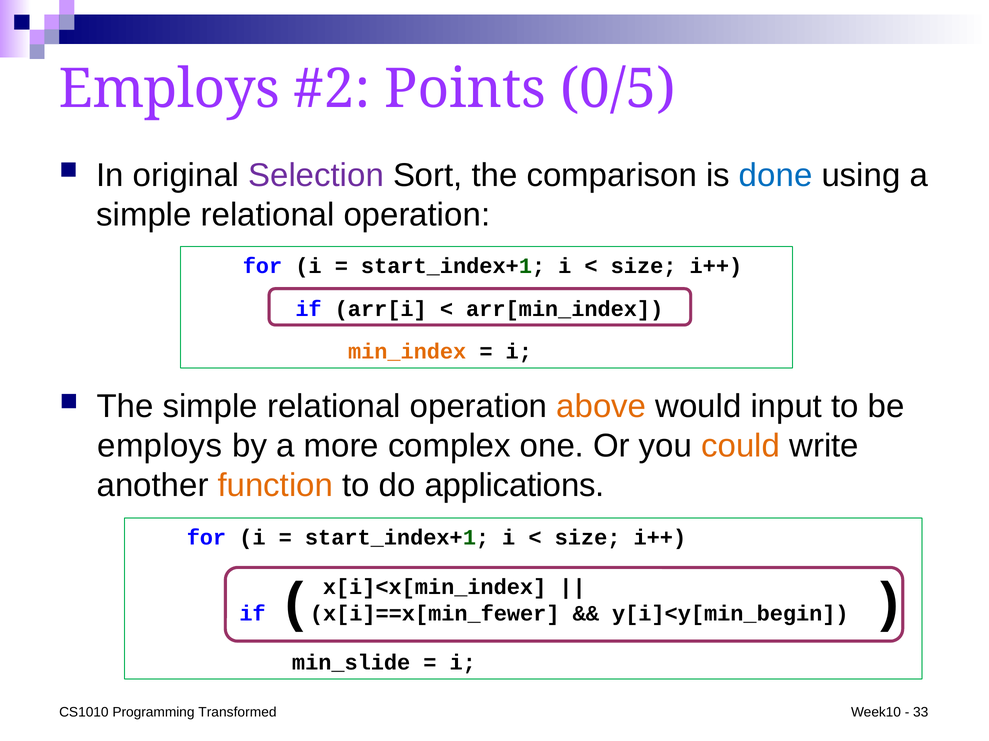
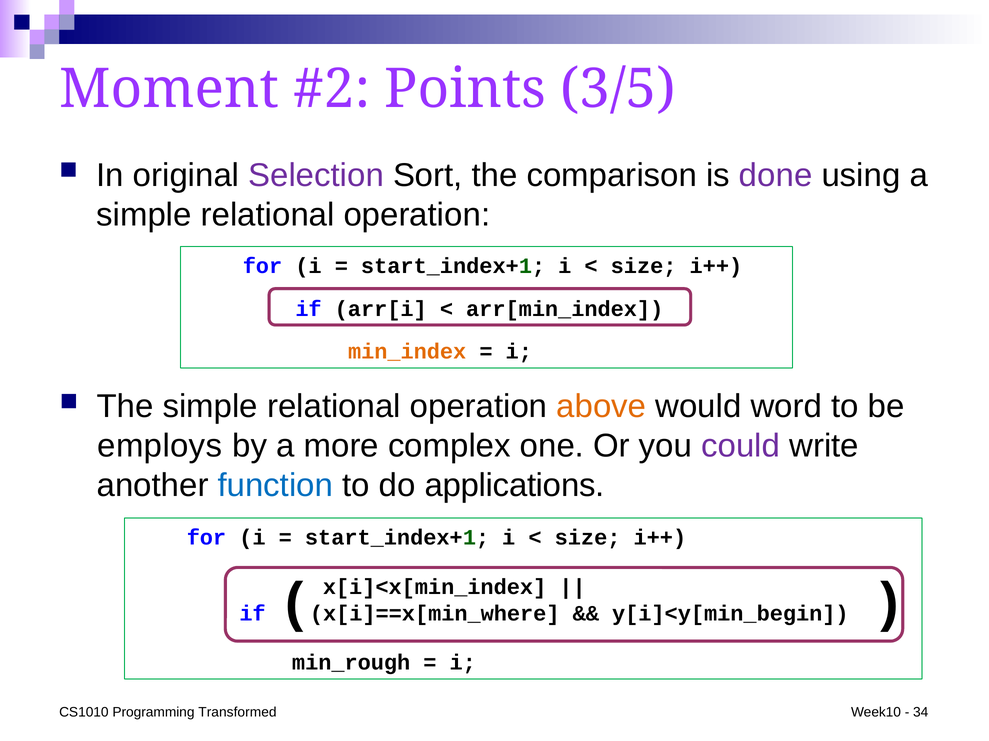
Employs: Employs -> Moment (169, 89)
0/5: 0/5 -> 3/5 (618, 89)
done colour: blue -> purple (776, 175)
input: input -> word (786, 407)
could colour: orange -> purple (741, 446)
function colour: orange -> blue (275, 486)
x[i]==x[min_fewer: x[i]==x[min_fewer -> x[i]==x[min_where (435, 614)
min_slide: min_slide -> min_rough (351, 663)
33: 33 -> 34 (921, 713)
